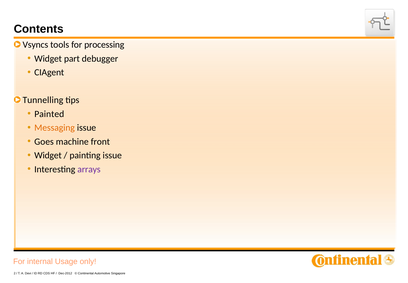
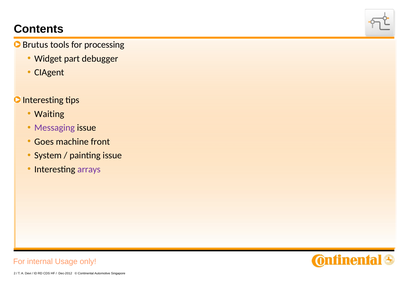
Vsyncs: Vsyncs -> Brutus (35, 45)
Tunnelling: Tunnelling -> Interesting (43, 100)
Painted: Painted -> Waiting (49, 114)
Messaging colour: orange -> purple (55, 128)
Widget: Widget -> System (48, 155)
